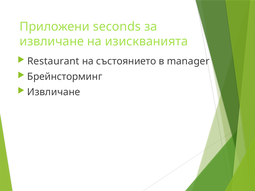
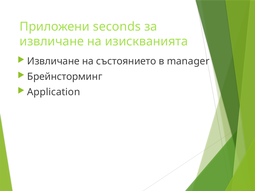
Restaurant: Restaurant -> Извличане (53, 61)
Извличане: Извличане -> Application (54, 92)
